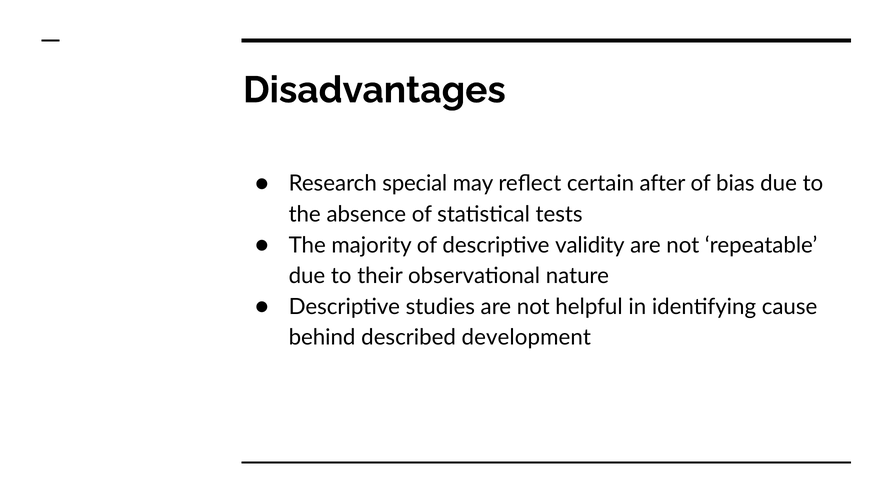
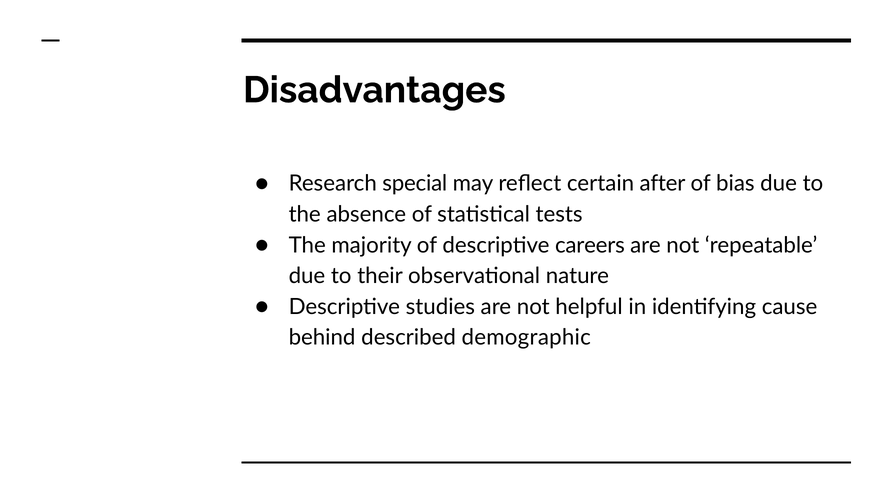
validity: validity -> careers (590, 245)
development: development -> demographic (526, 337)
